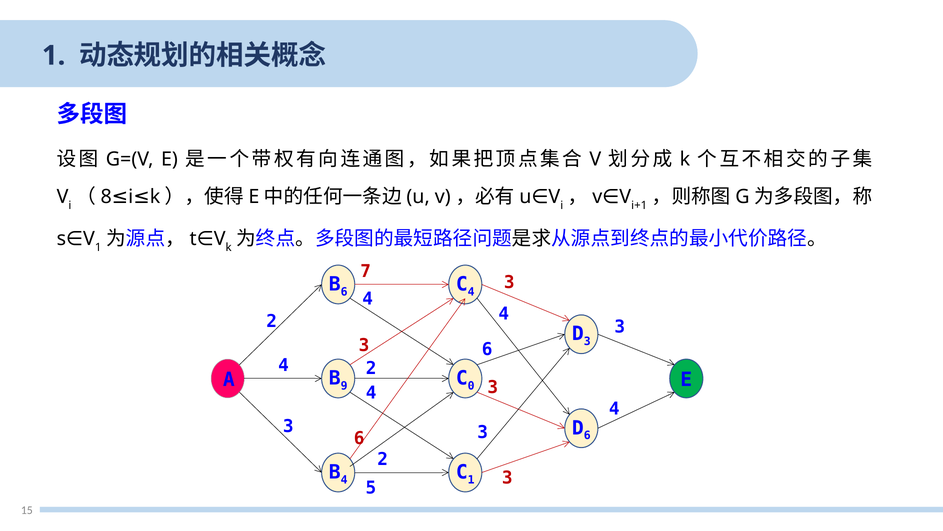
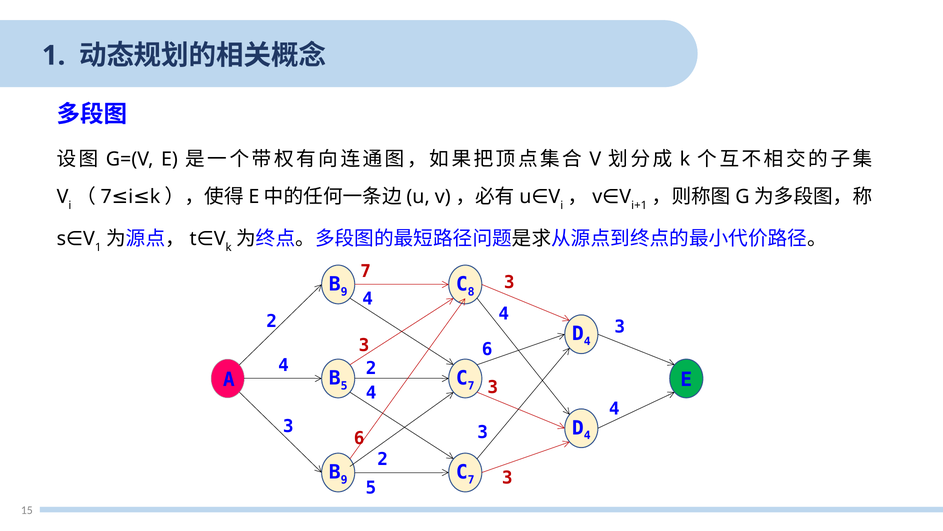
8: 8 -> 7 (106, 197)
6: 6 -> 9 (344, 292)
4: 4 -> 8 (471, 292)
3: 3 -> 4 (587, 341)
9: 9 -> 5 (344, 385)
0: 0 -> 7 (471, 385)
6: 6 -> 4 (587, 435)
4: 4 -> 9 (344, 479)
1: 1 -> 7 (471, 479)
